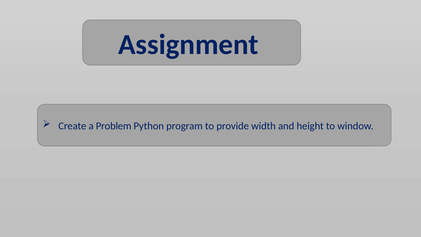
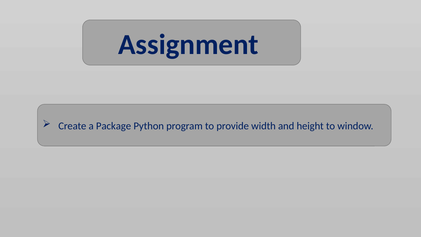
Problem: Problem -> Package (114, 126)
